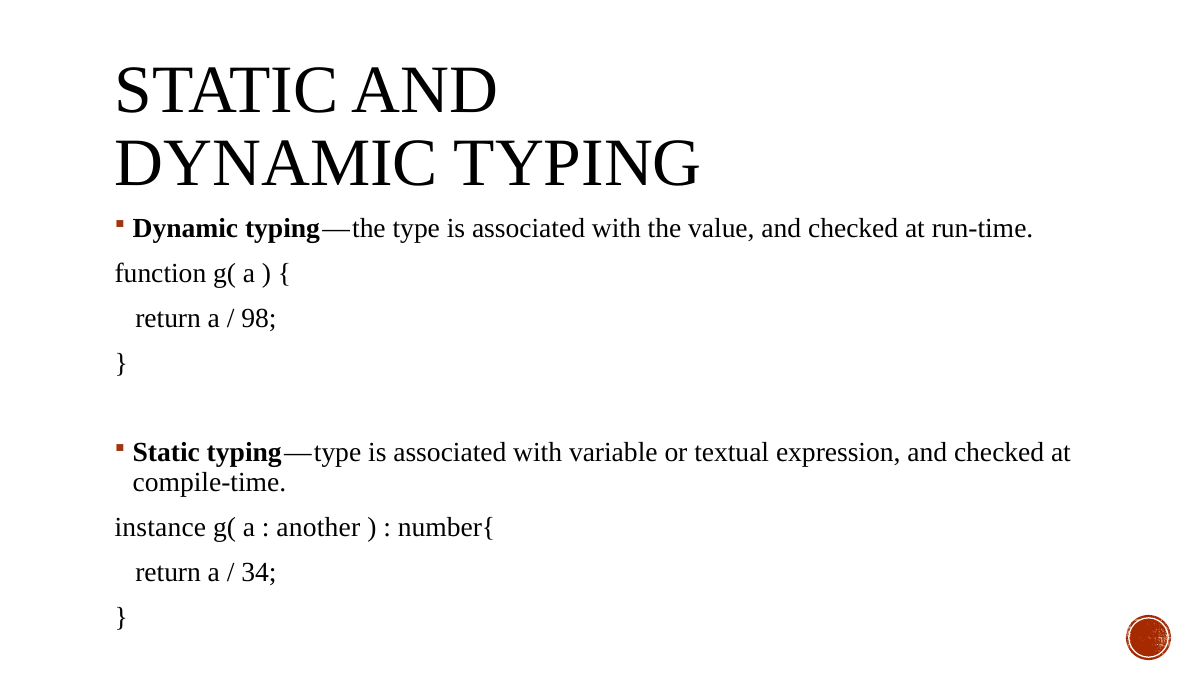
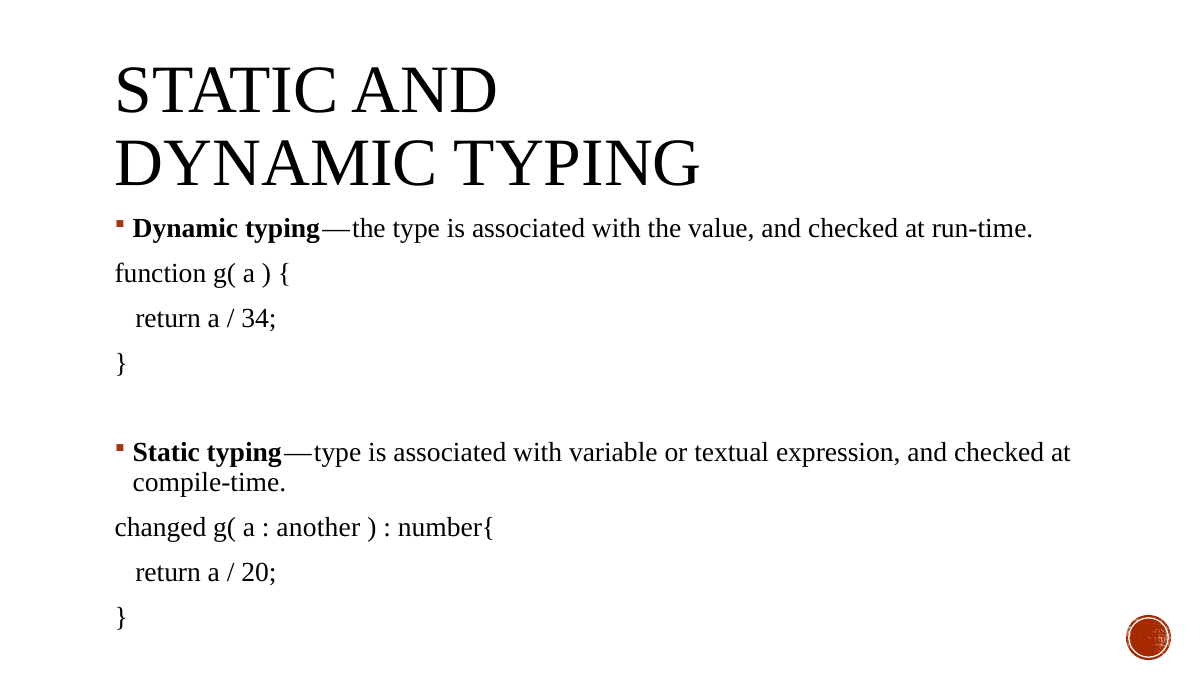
98: 98 -> 34 (259, 318)
instance: instance -> changed (161, 527)
34: 34 -> 20 (259, 572)
